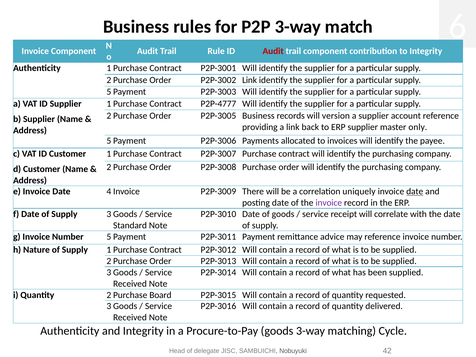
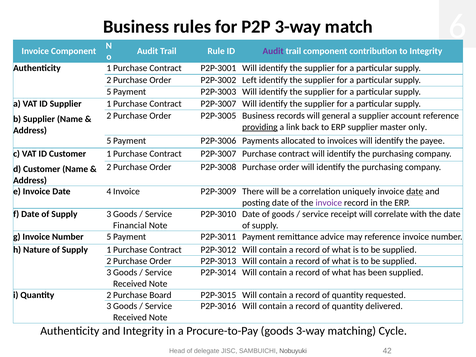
Audit colour: red -> purple (273, 51)
P2P-3002 Link: Link -> Left (249, 80)
P2P-4777: P2P-4777 -> P2P-3007 (218, 104)
version: version -> general (336, 116)
providing underline: none -> present (260, 127)
Standard: Standard -> Financial (130, 225)
